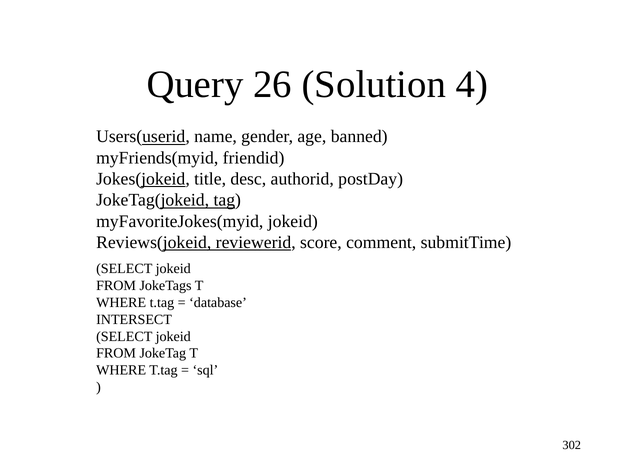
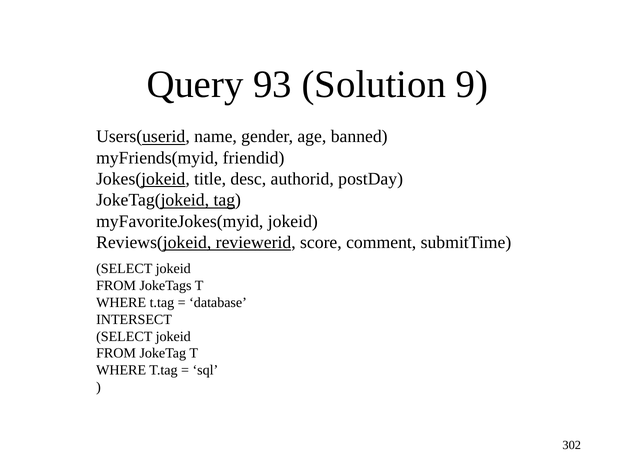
26: 26 -> 93 (272, 85)
4: 4 -> 9 (472, 85)
